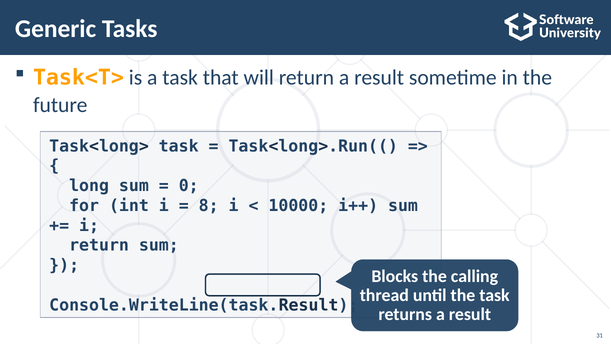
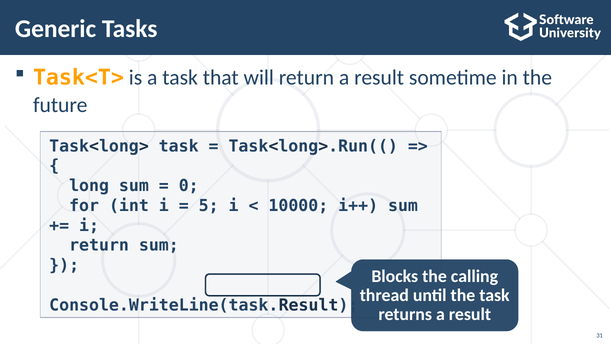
8: 8 -> 5 (209, 206)
